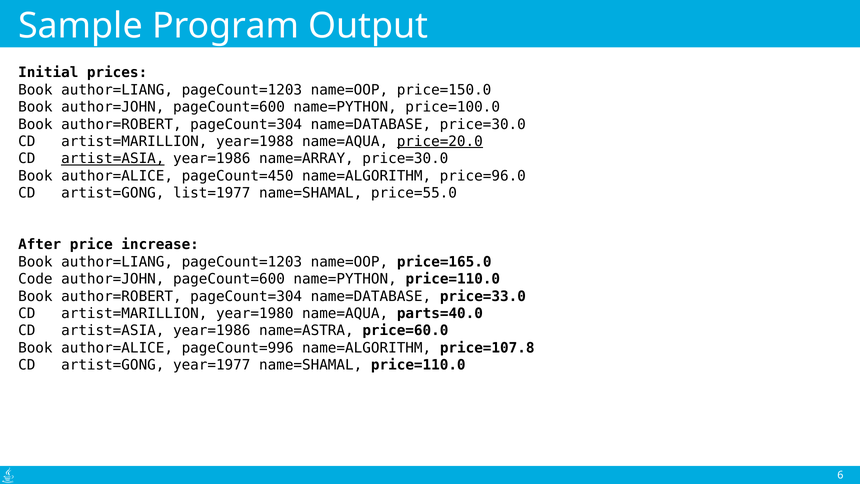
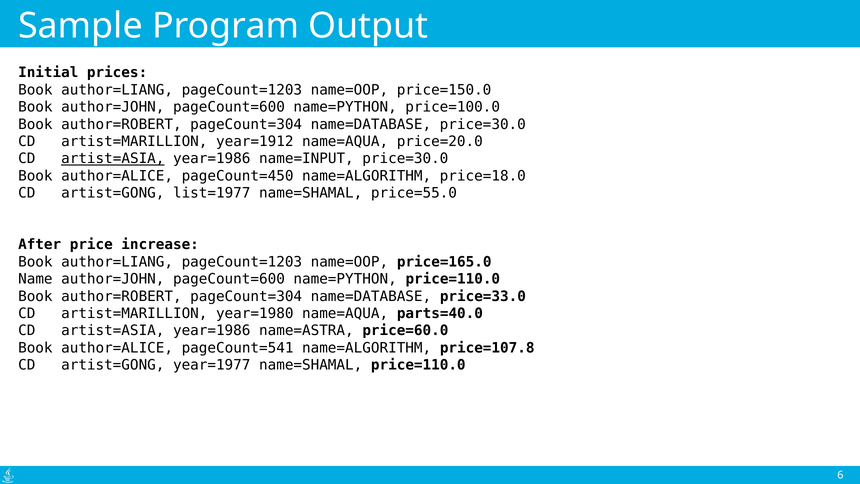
year=1988: year=1988 -> year=1912 (255, 141)
price=20.0 underline: present -> none (440, 141)
name=ARRAY: name=ARRAY -> name=INPUT (306, 159)
price=96.0: price=96.0 -> price=18.0 (483, 176)
Code: Code -> Name (35, 279)
pageCount=996: pageCount=996 -> pageCount=541 (238, 348)
